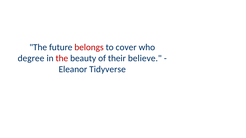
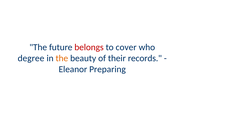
the colour: red -> orange (62, 58)
believe: believe -> records (145, 58)
Tidyverse: Tidyverse -> Preparing (108, 70)
